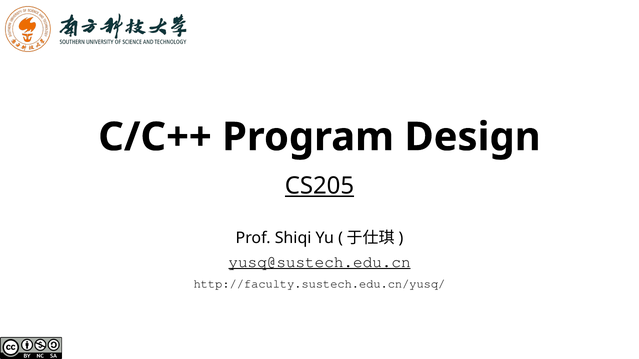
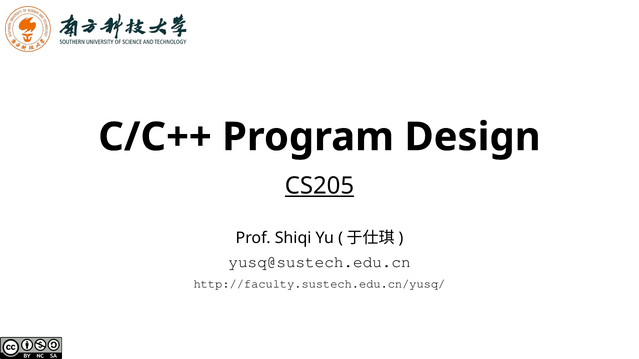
yusq@sustech.edu.cn underline: present -> none (320, 262)
